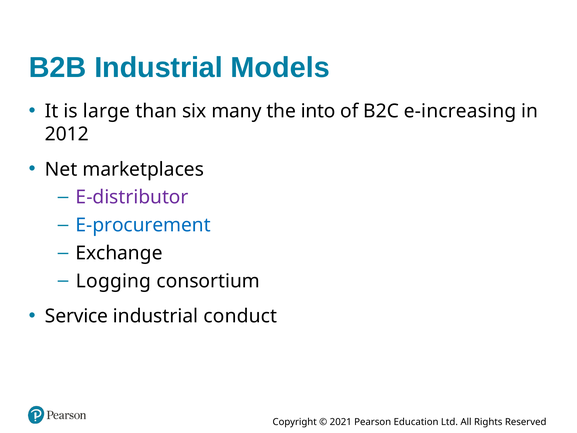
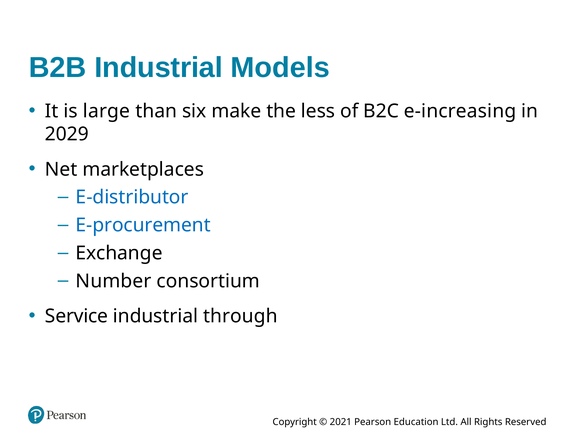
many: many -> make (236, 111)
into: into -> less (318, 111)
2012: 2012 -> 2029 (67, 134)
E-distributor colour: purple -> blue (132, 197)
Logging: Logging -> Number (114, 281)
conduct: conduct -> through (240, 316)
